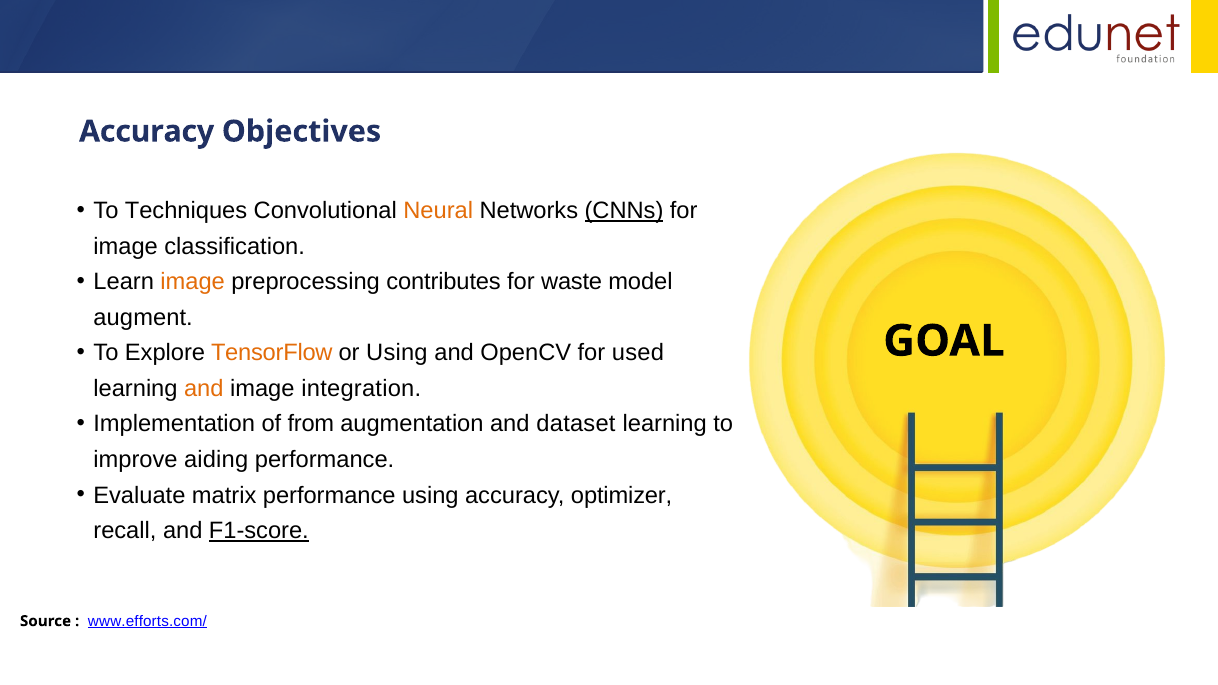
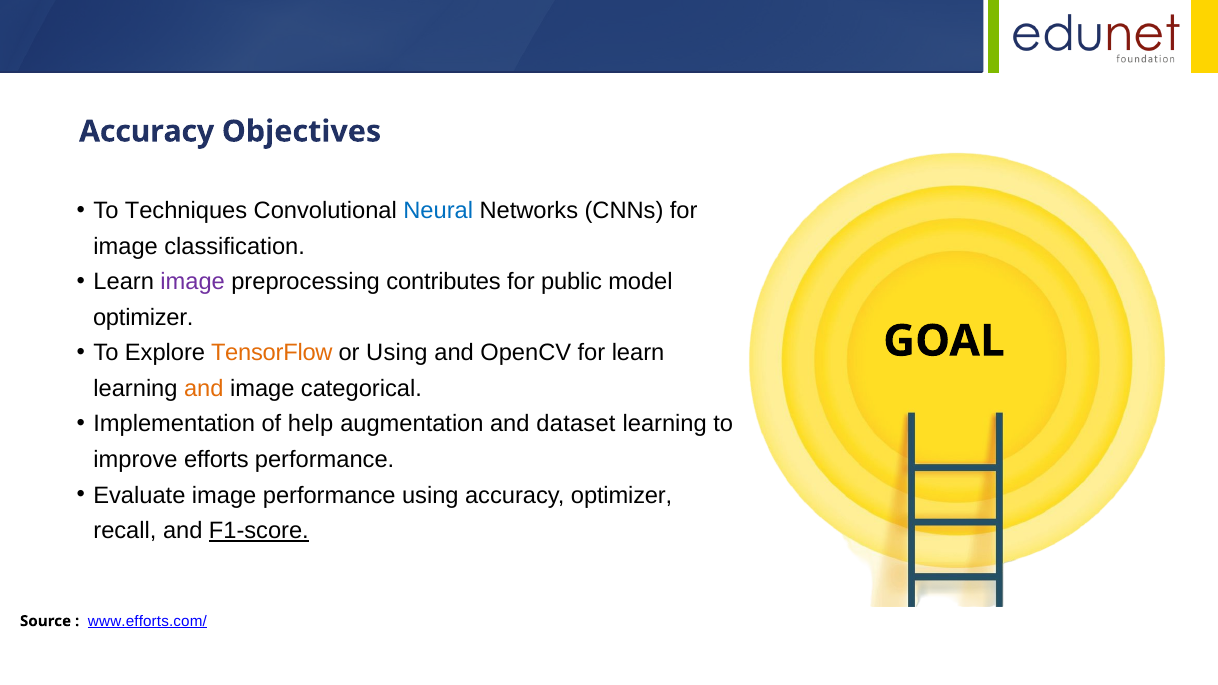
Neural colour: orange -> blue (438, 211)
CNNs underline: present -> none (624, 211)
image colour: orange -> purple (193, 282)
waste: waste -> public (572, 282)
augment: augment -> optimizer (143, 318)
for used: used -> learn (638, 353)
integration: integration -> categorical (361, 389)
from: from -> help (311, 424)
aiding: aiding -> efforts (216, 460)
Evaluate matrix: matrix -> image (224, 495)
